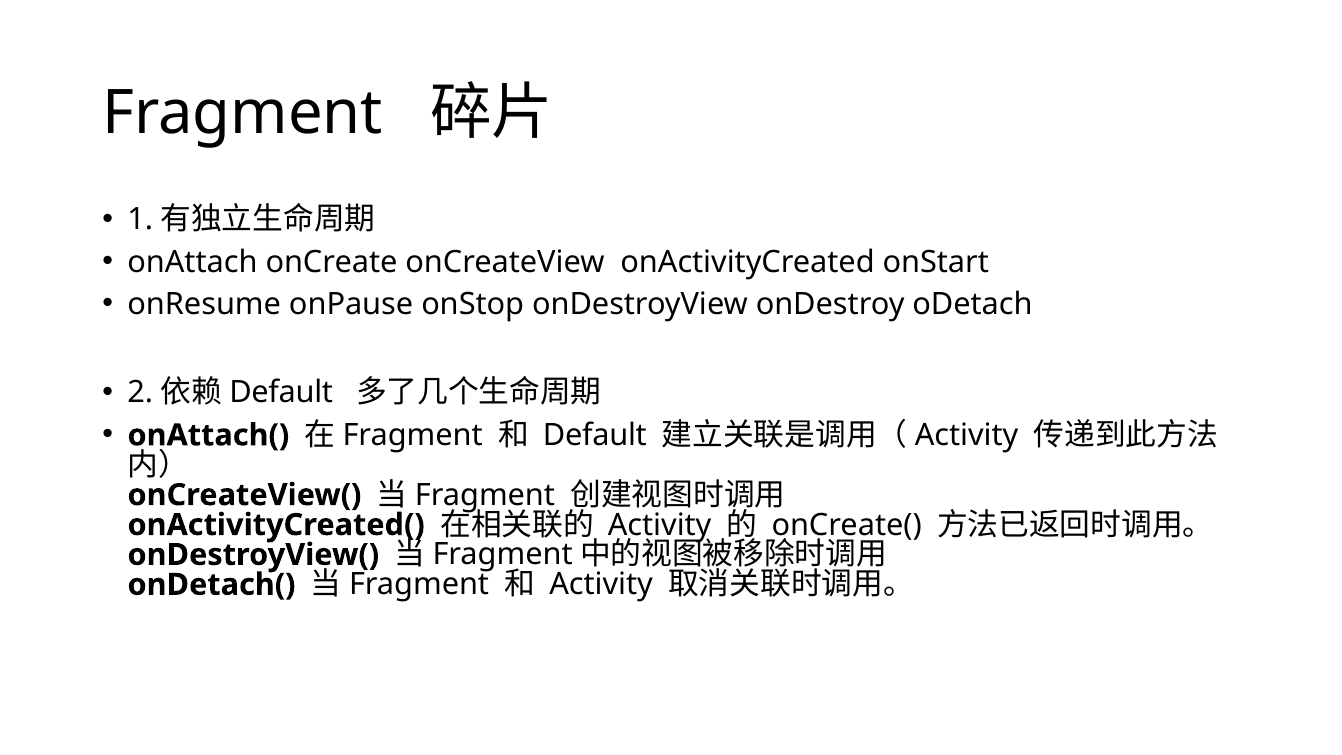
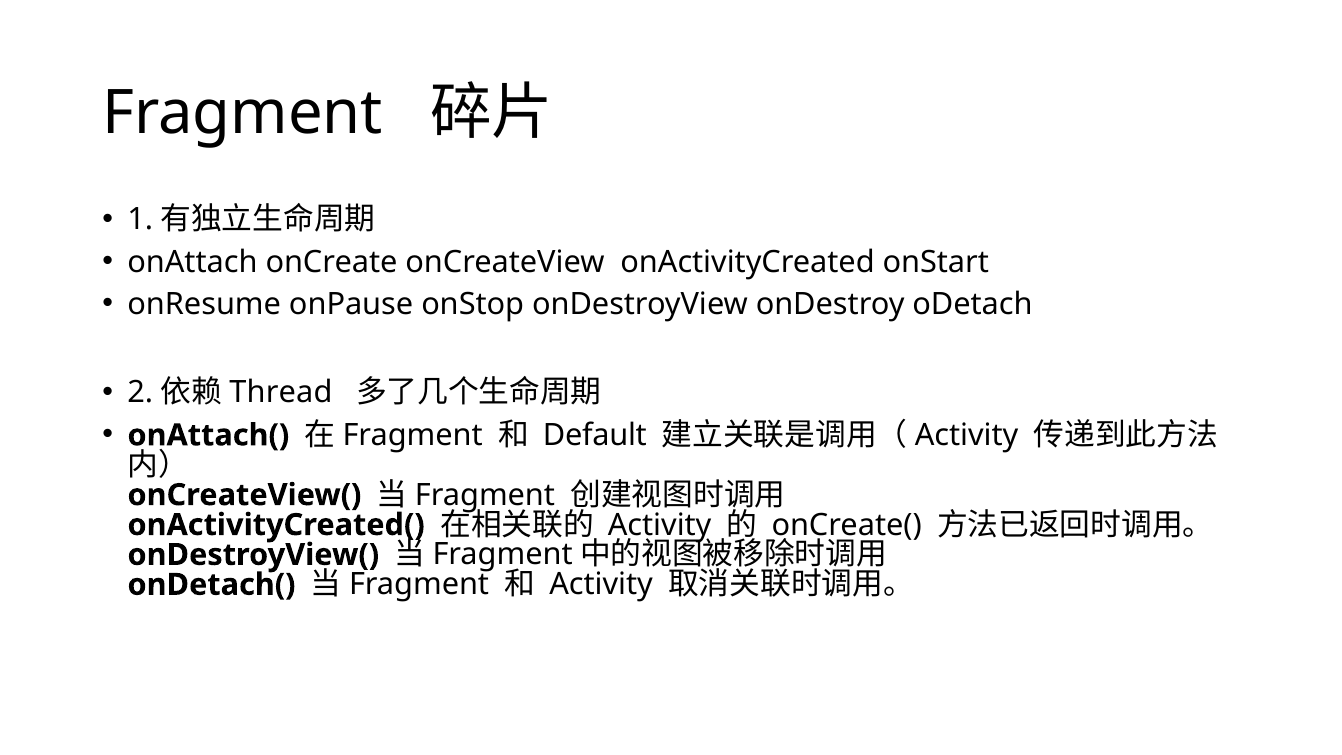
Default: Default -> Thread (281, 393)
